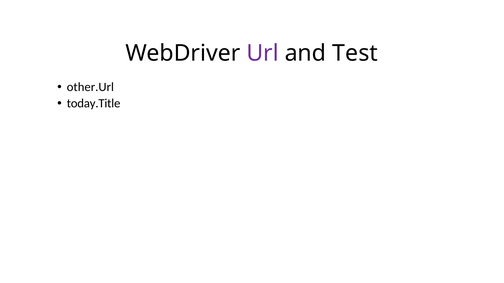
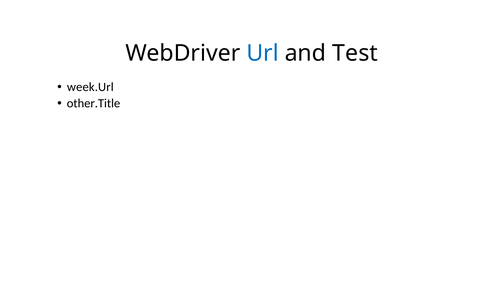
Url colour: purple -> blue (263, 53)
other.Url: other.Url -> week.Url (90, 87)
today.Title: today.Title -> other.Title (94, 104)
